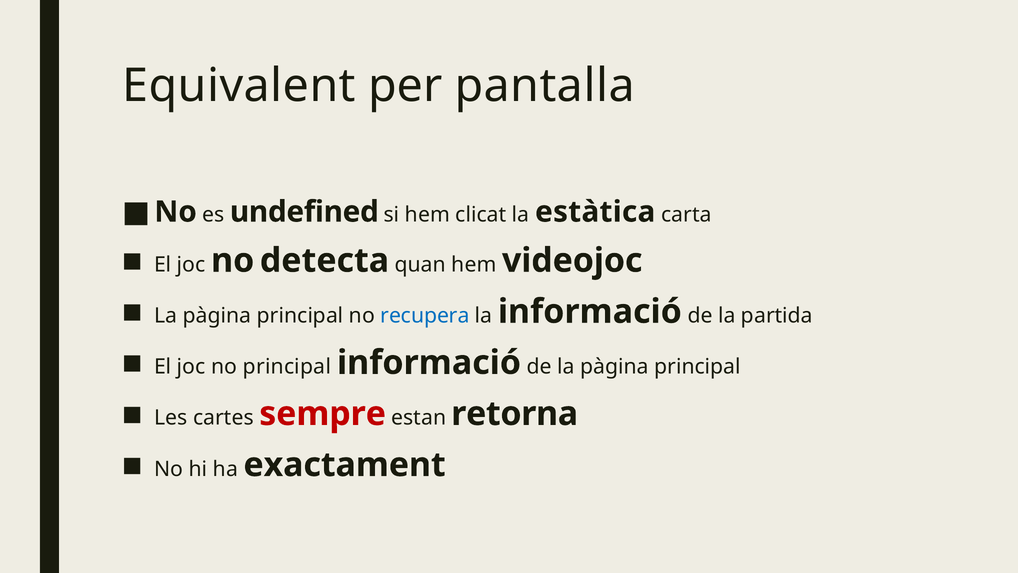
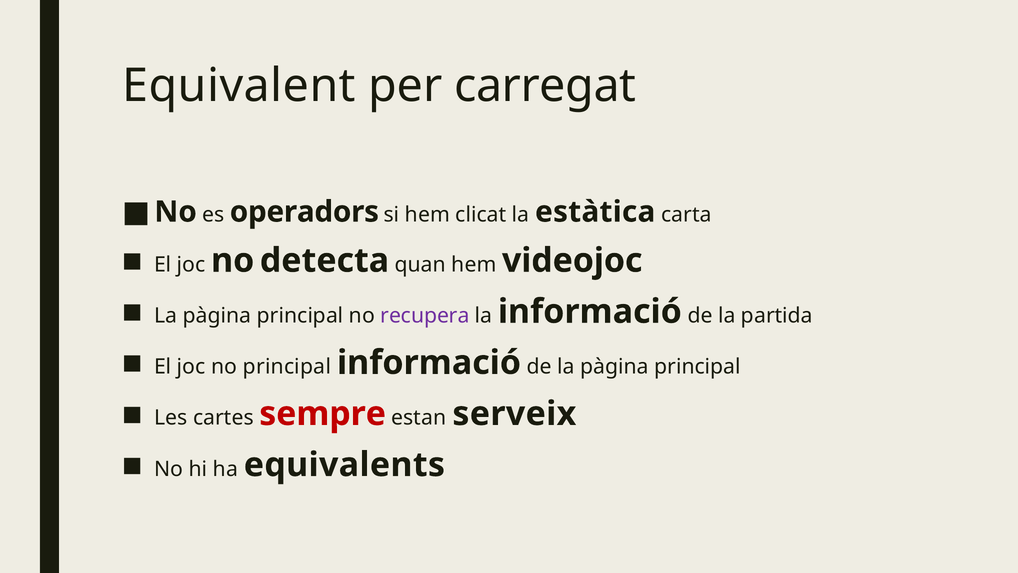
pantalla: pantalla -> carregat (545, 86)
undefined: undefined -> operadors (304, 212)
recupera colour: blue -> purple (425, 316)
retorna: retorna -> serveix (514, 414)
exactament: exactament -> equivalents (344, 465)
